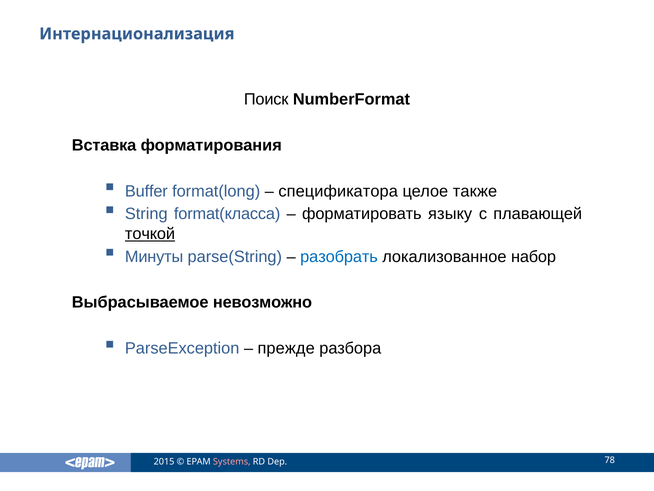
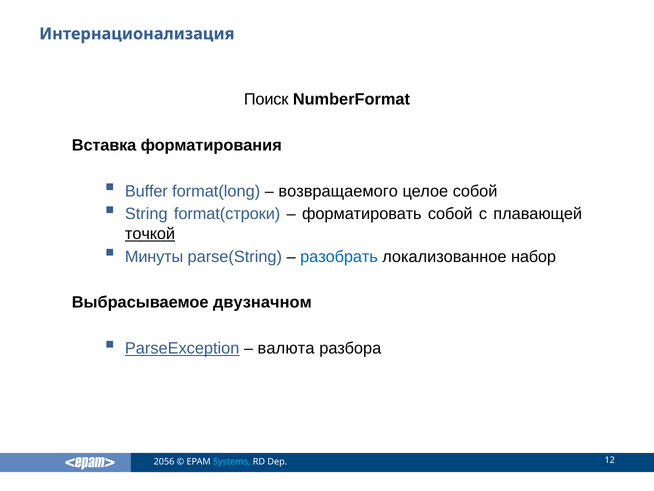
спецификатора: спецификатора -> возвращаемого (338, 191)
целое также: также -> собой (475, 191)
format(класса: format(класса -> format(строки (227, 214)
форматировать языку: языку -> собой (450, 214)
невозможно: невозможно -> двузначном (262, 302)
ParseException underline: none -> present (182, 348)
прежде: прежде -> валюта (286, 348)
2015: 2015 -> 2056 (164, 461)
Systems colour: pink -> light blue (232, 461)
78: 78 -> 12 (610, 460)
